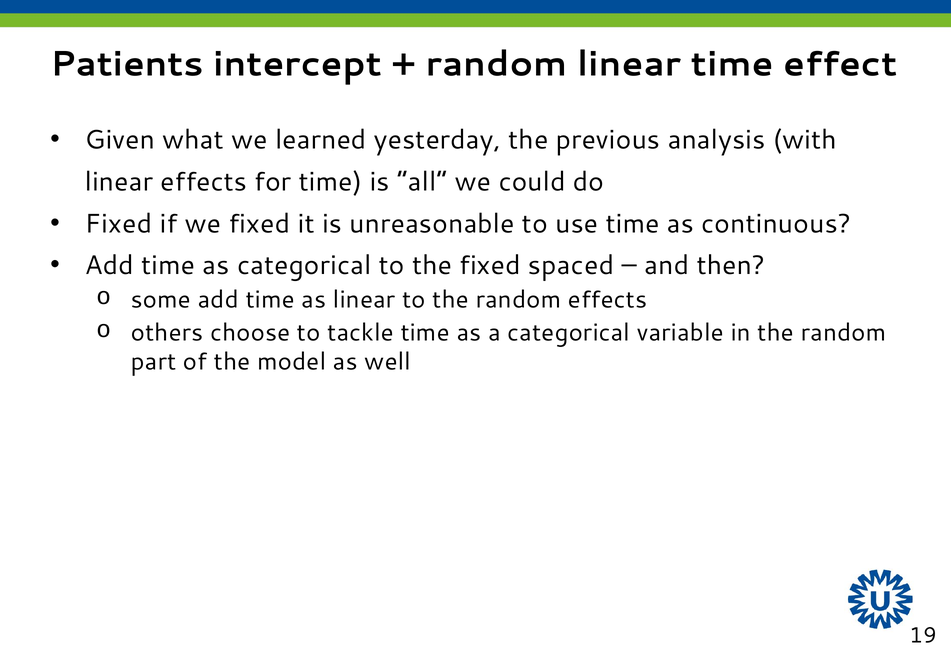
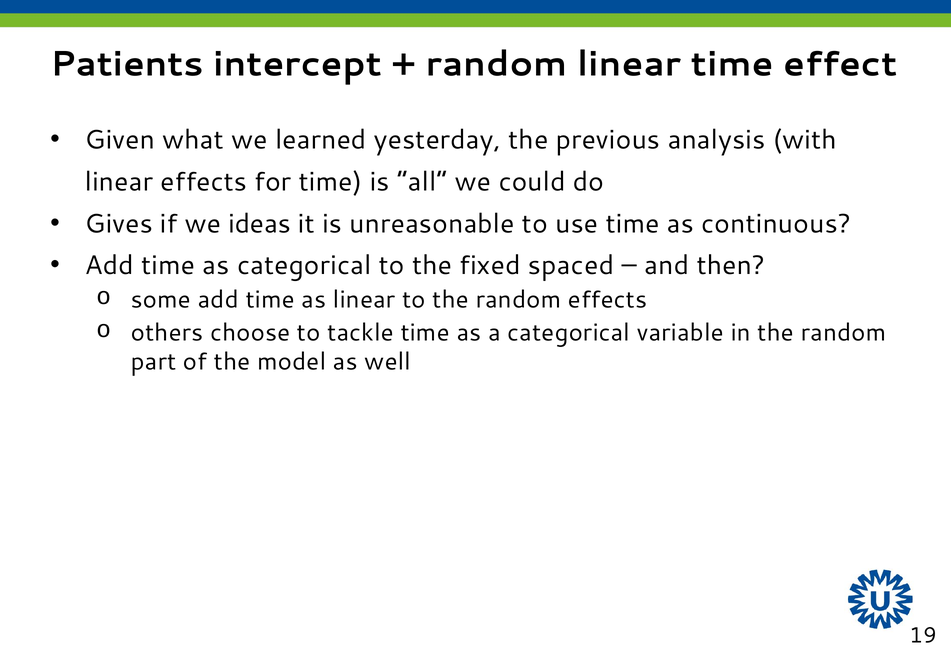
Fixed: Fixed -> Gives (119, 224)
we fixed: fixed -> ideas (260, 224)
